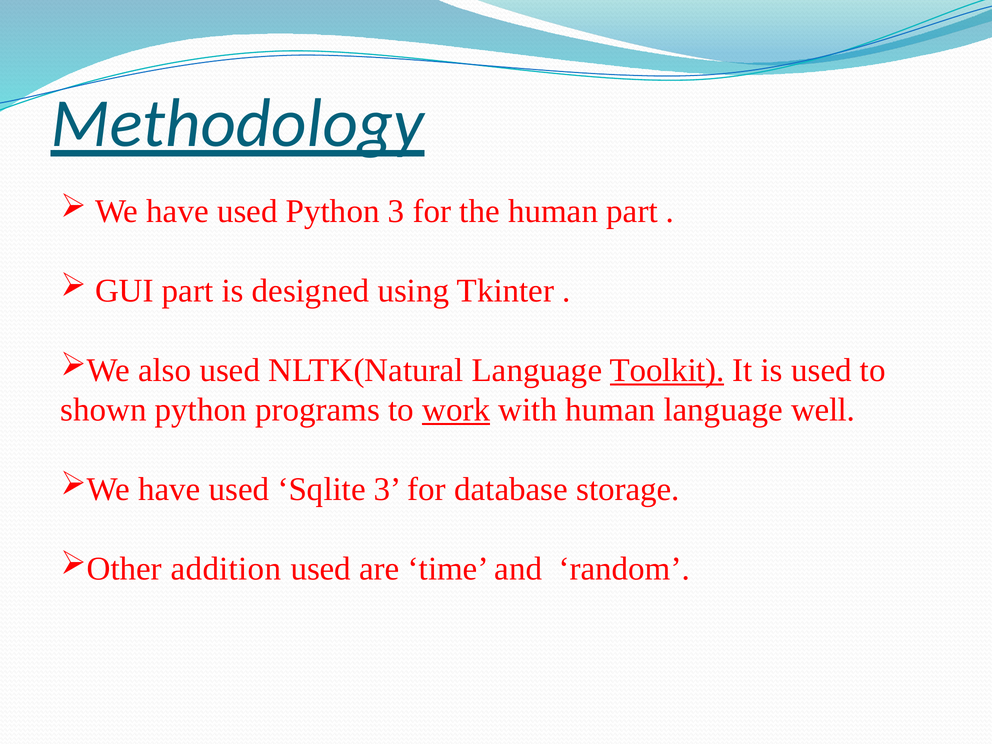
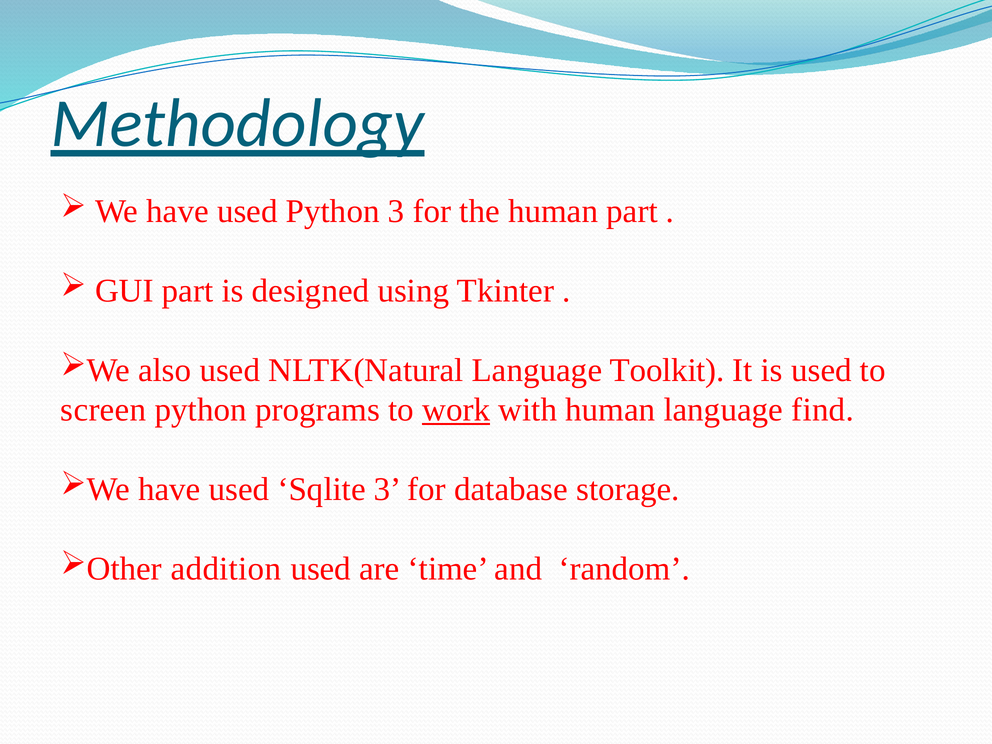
Toolkit underline: present -> none (667, 370)
shown: shown -> screen (103, 410)
well: well -> find (823, 410)
